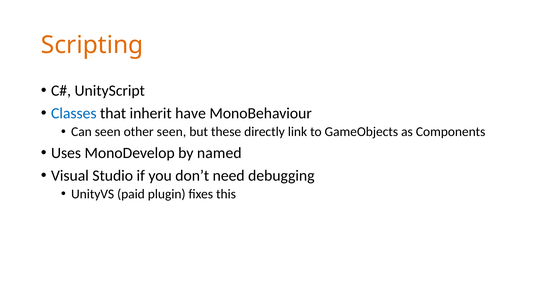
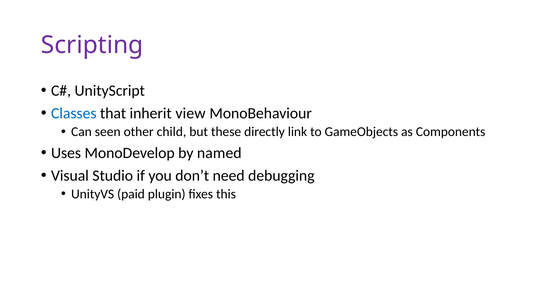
Scripting colour: orange -> purple (92, 45)
have: have -> view (190, 113)
other seen: seen -> child (172, 132)
